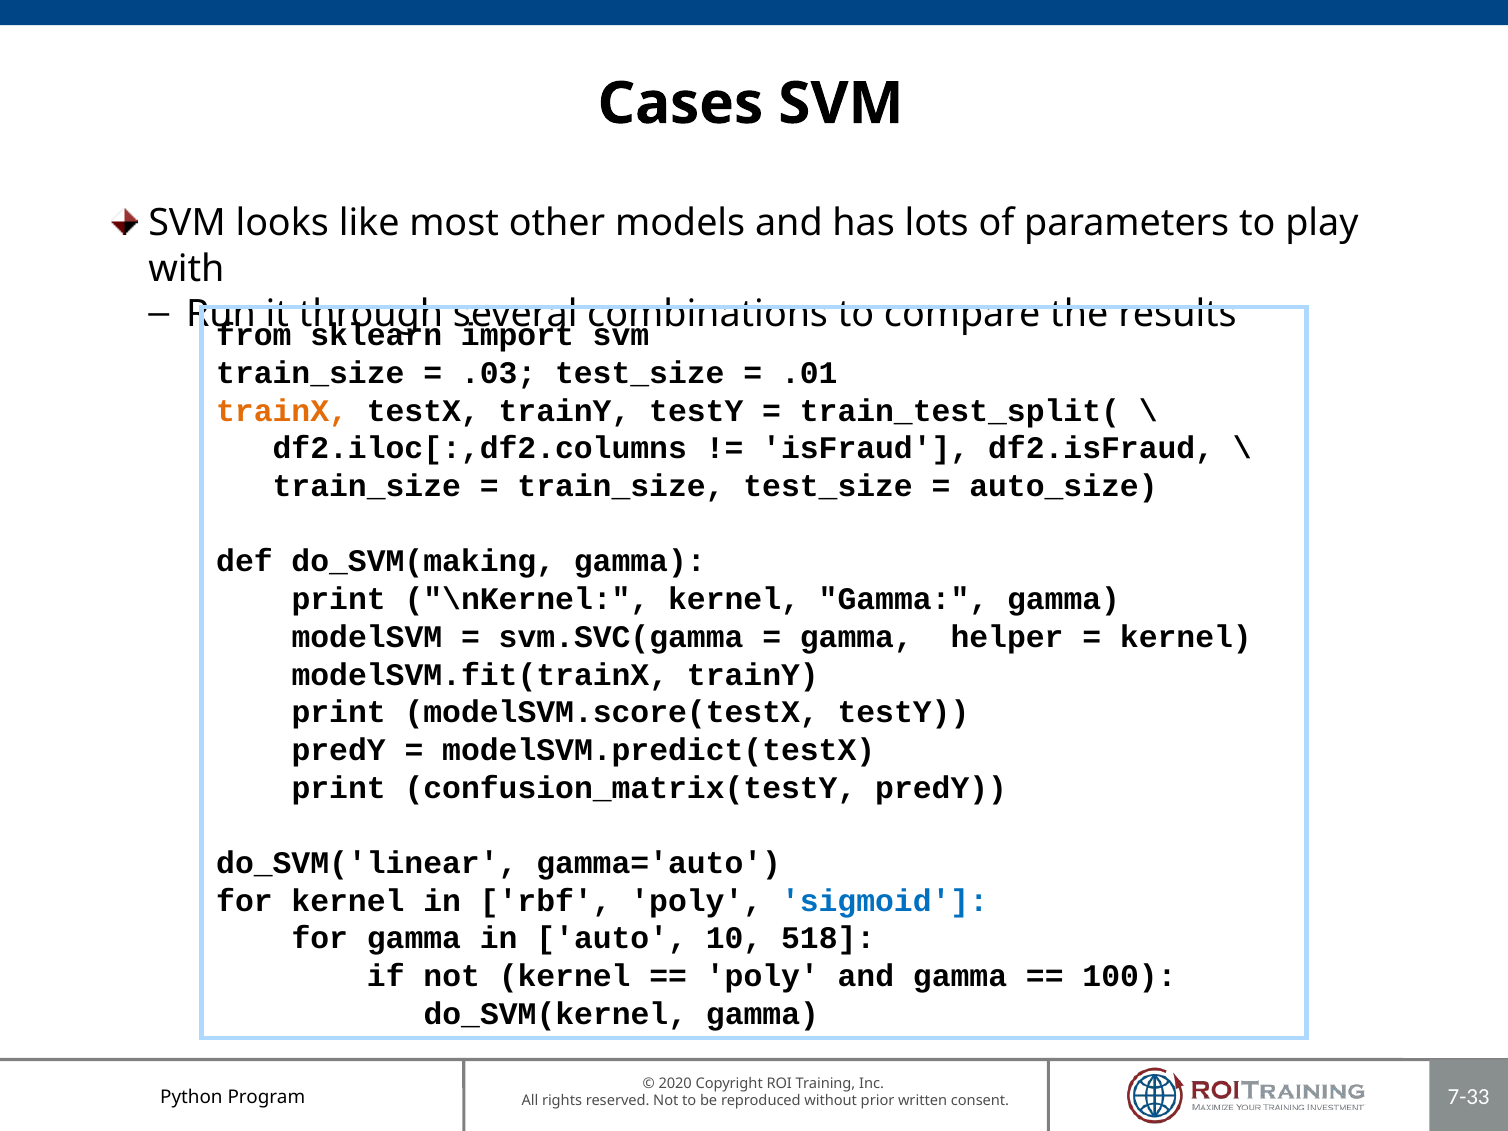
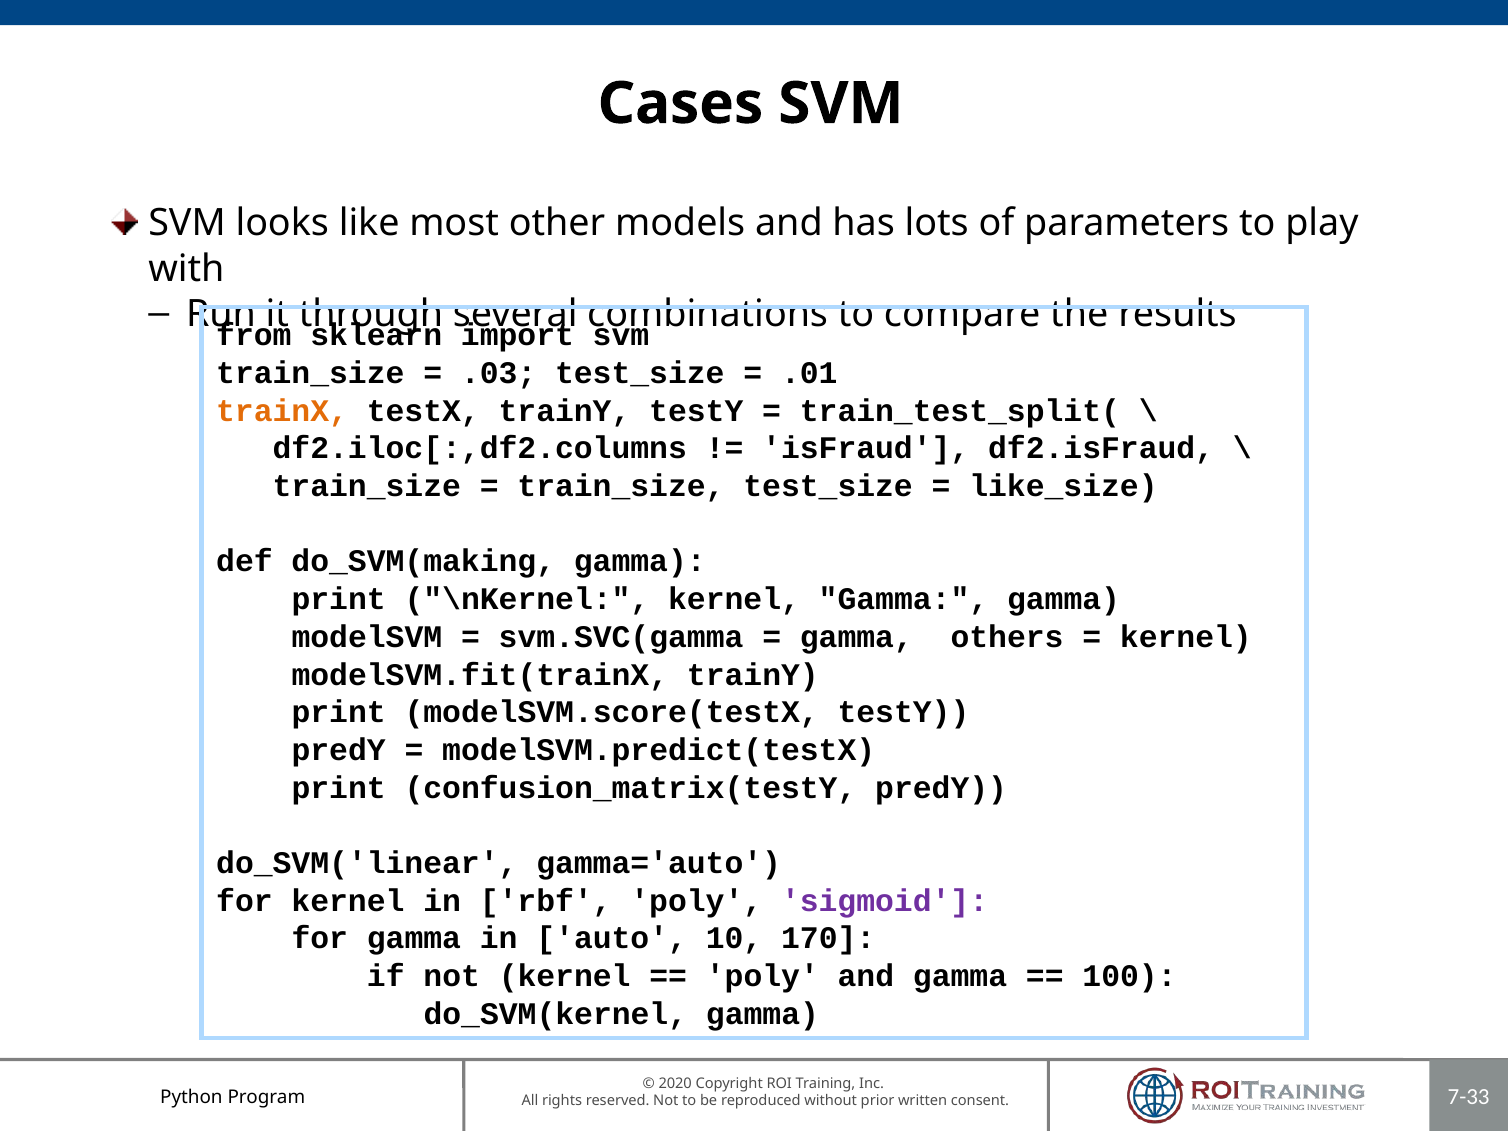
auto_size: auto_size -> like_size (1063, 486)
helper: helper -> others (1007, 637)
sigmoid colour: blue -> purple (885, 901)
518: 518 -> 170 (828, 939)
